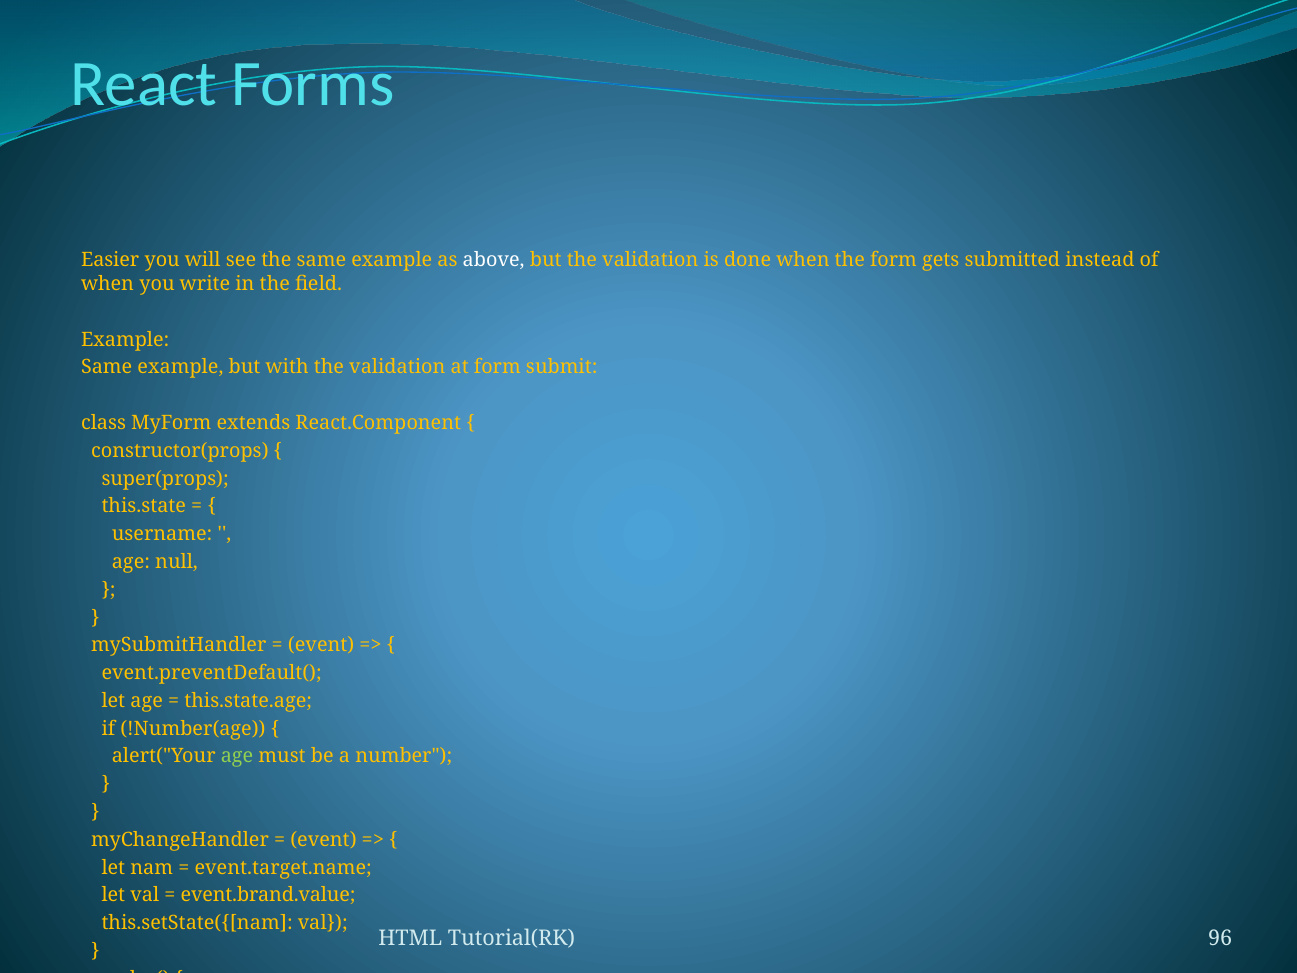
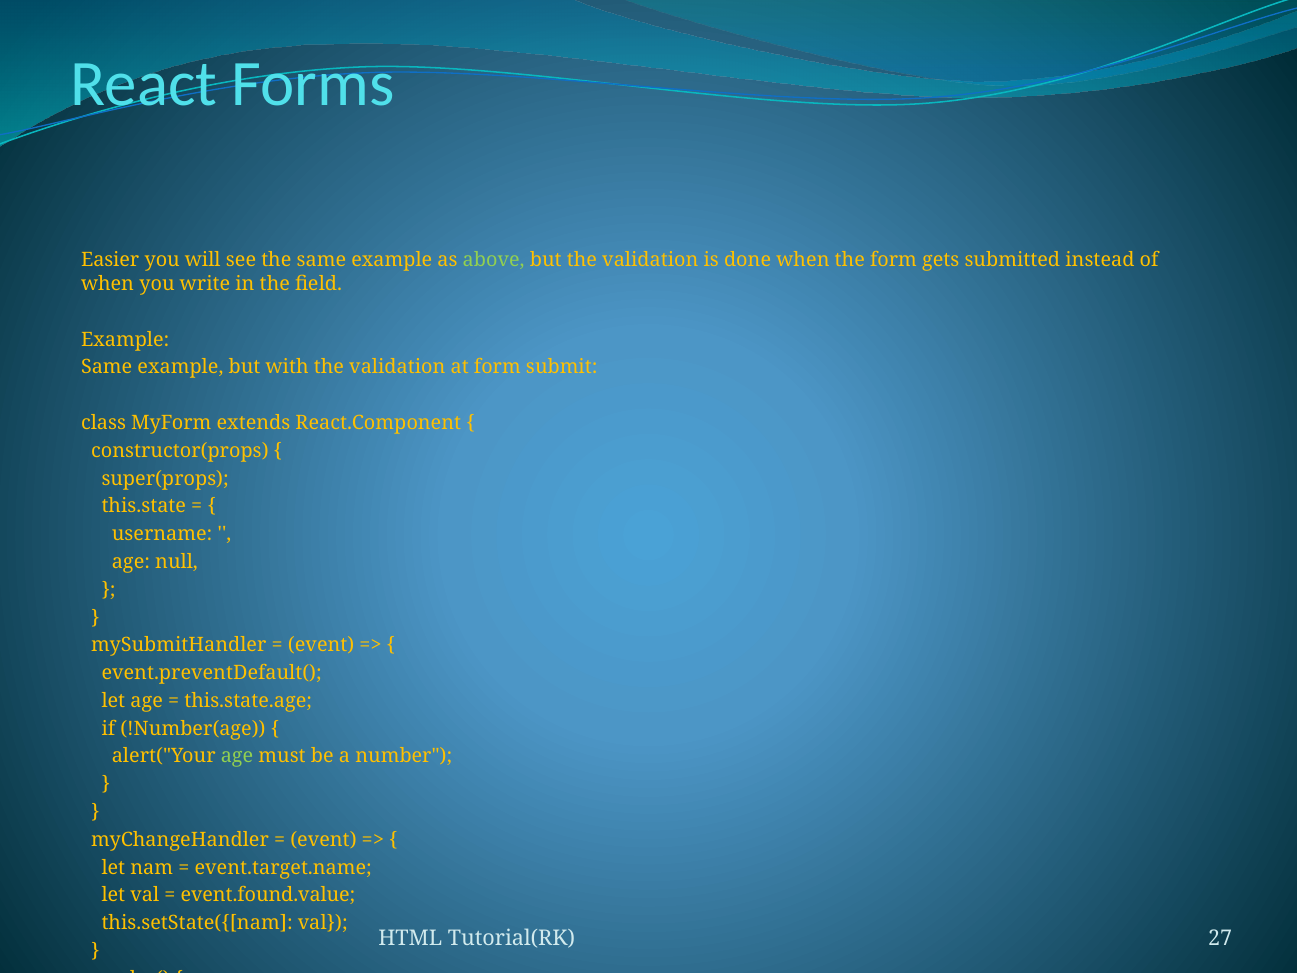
above colour: white -> light green (494, 260)
event.brand.value: event.brand.value -> event.found.value (268, 895)
96: 96 -> 27 (1220, 938)
